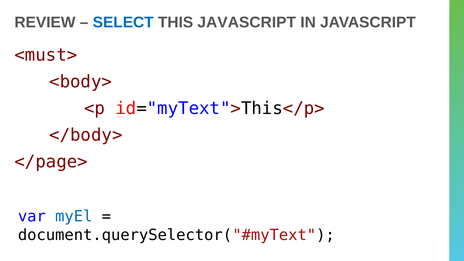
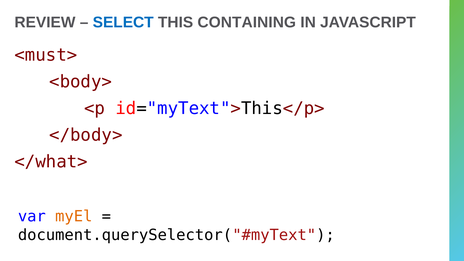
THIS JAVASCRIPT: JAVASCRIPT -> CONTAINING (247, 23)
</page>: </page> -> </what> (51, 162)
myEl colour: blue -> orange (74, 217)
